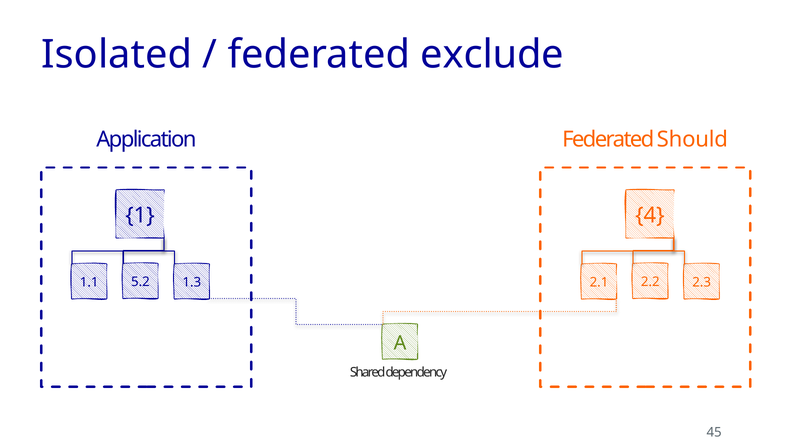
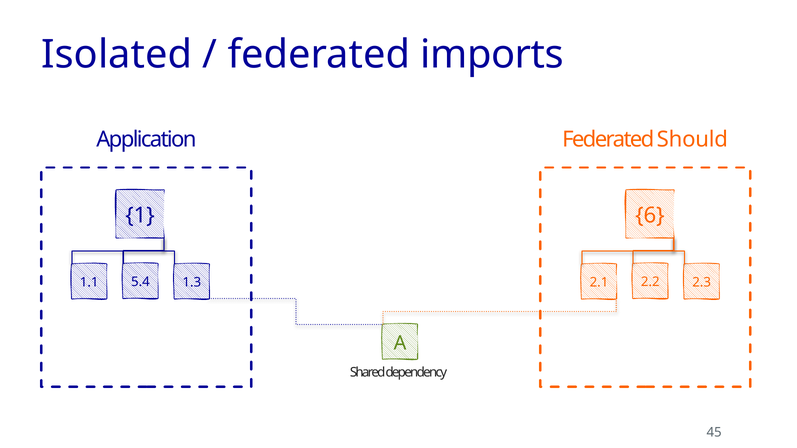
exclude: exclude -> imports (492, 55)
4: 4 -> 6 (650, 216)
5.2: 5.2 -> 5.4 (140, 282)
